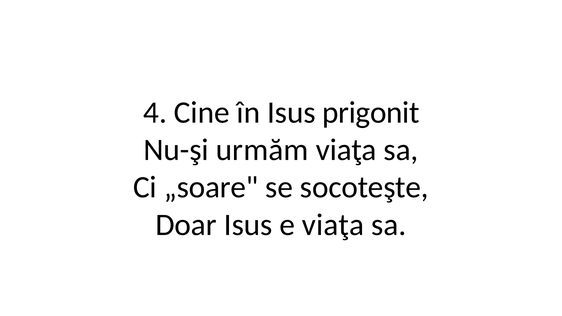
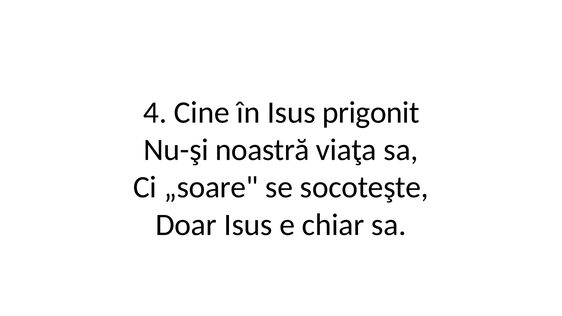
urmăm: urmăm -> noastră (262, 150)
e viaţa: viaţa -> chiar (333, 225)
